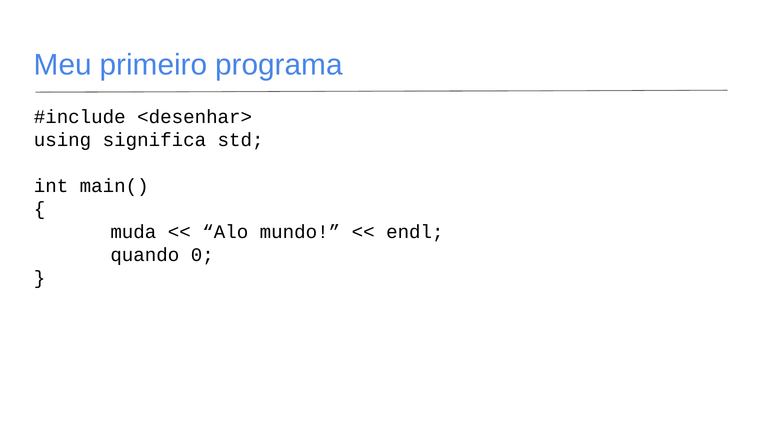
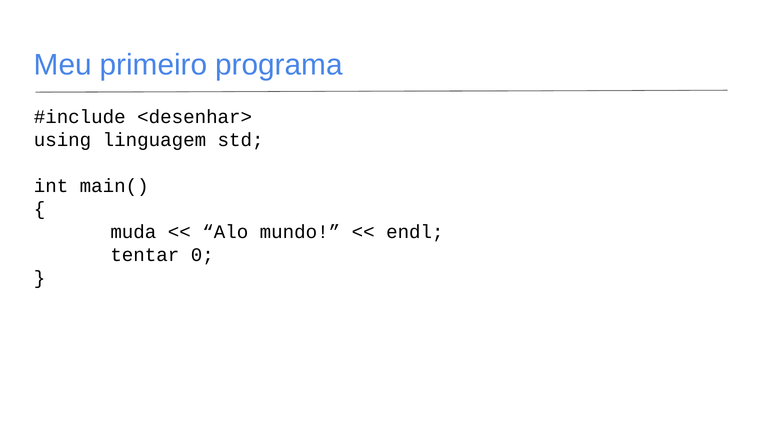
significa: significa -> linguagem (154, 140)
quando: quando -> tentar (145, 255)
